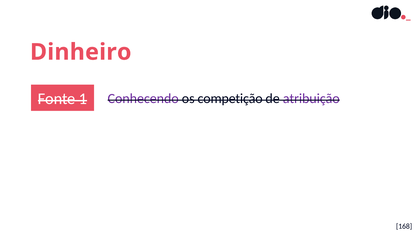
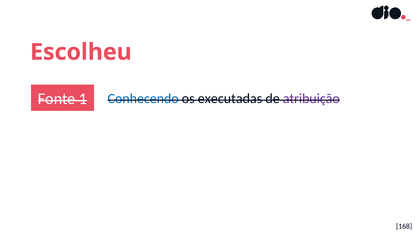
Dinheiro: Dinheiro -> Escolheu (81, 52)
Conhecendo colour: purple -> blue (143, 99)
competição: competição -> executadas (230, 99)
